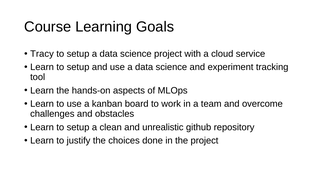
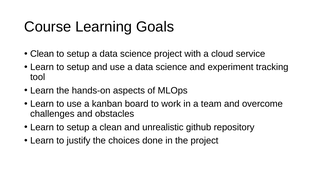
Tracy: Tracy -> Clean (42, 54)
